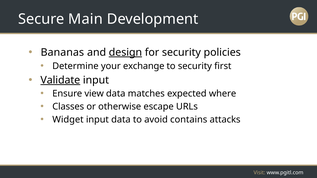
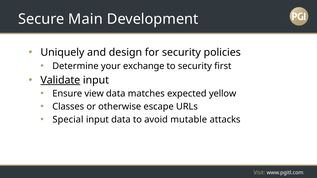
Bananas: Bananas -> Uniquely (62, 52)
design underline: present -> none (125, 52)
where: where -> yellow (223, 94)
Widget: Widget -> Special (68, 120)
contains: contains -> mutable (189, 120)
